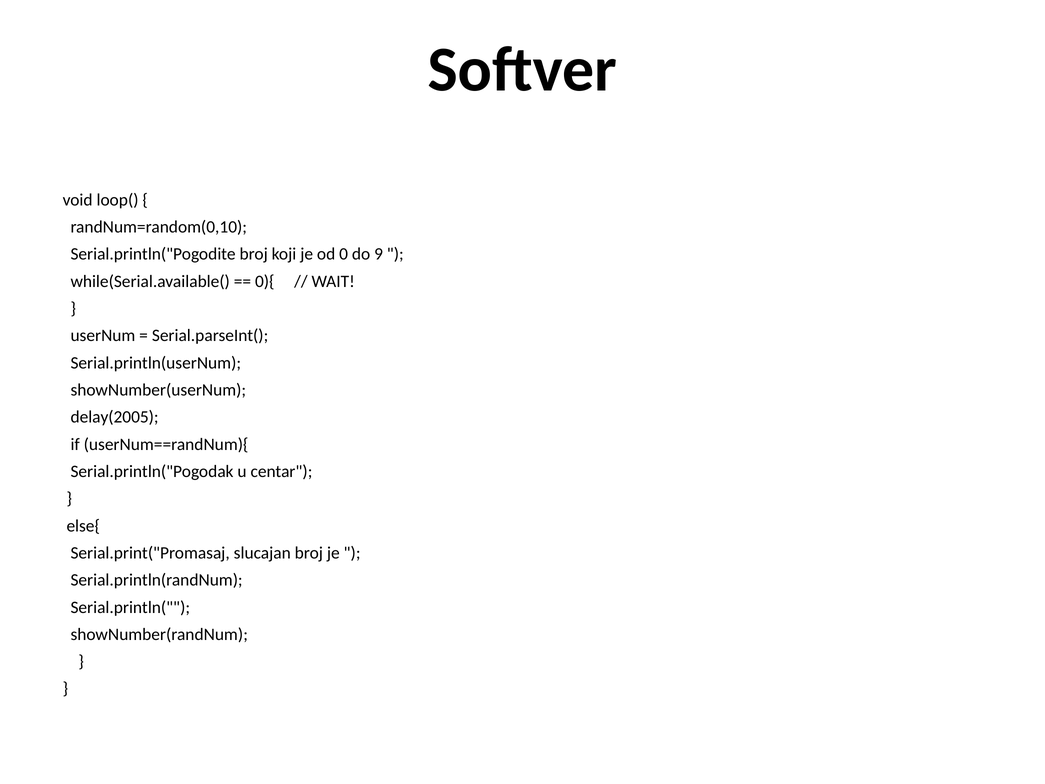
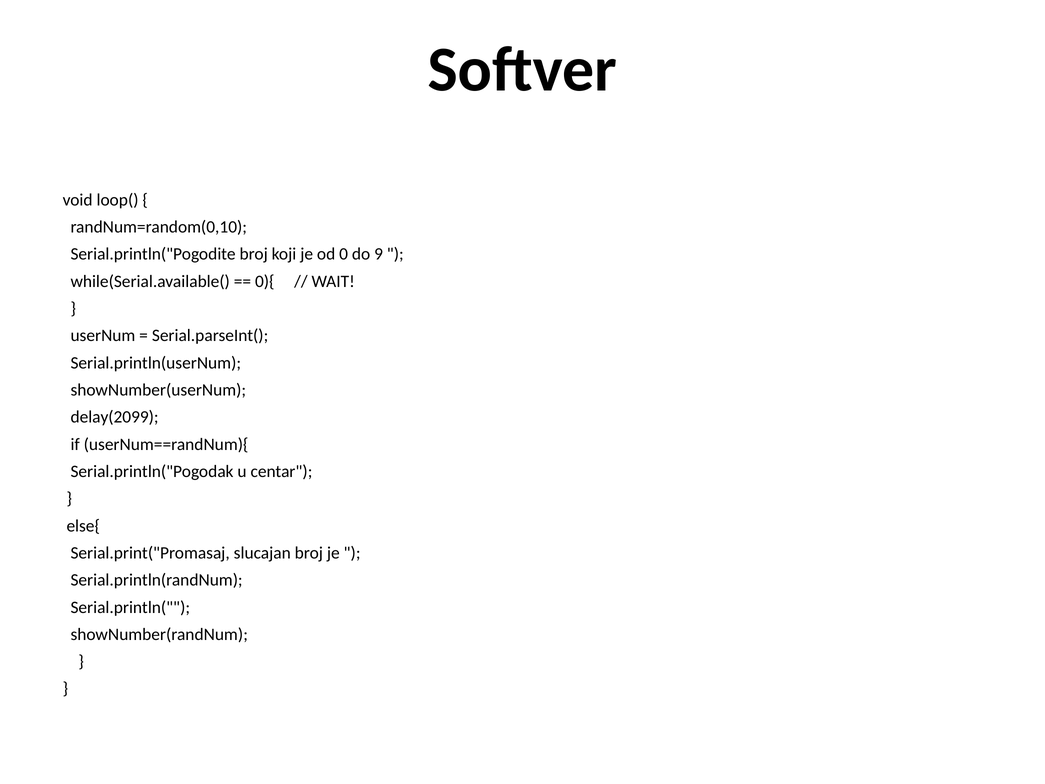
delay(2005: delay(2005 -> delay(2099 (115, 417)
